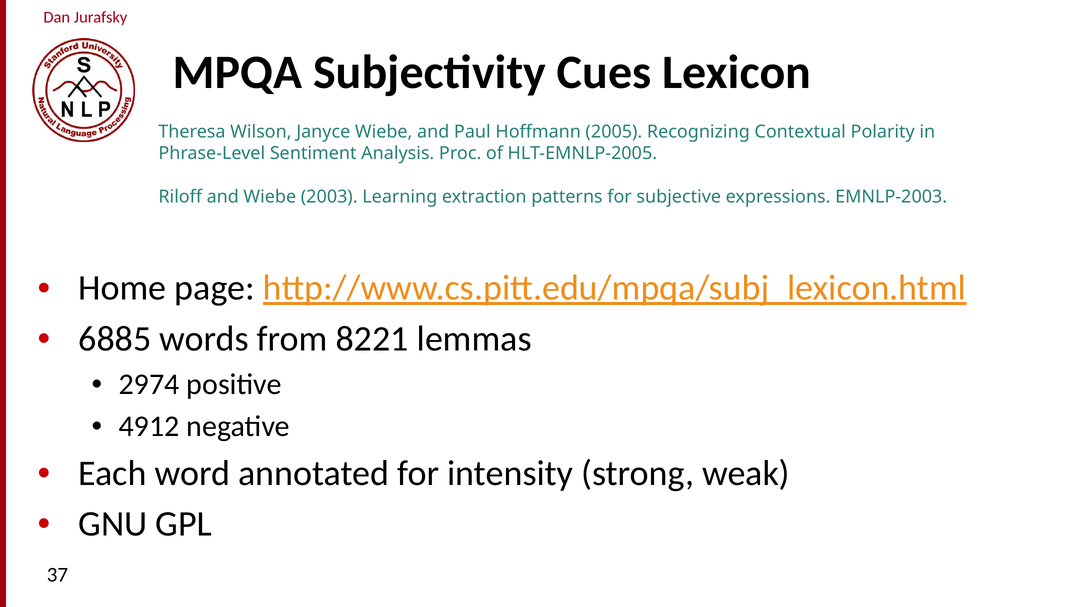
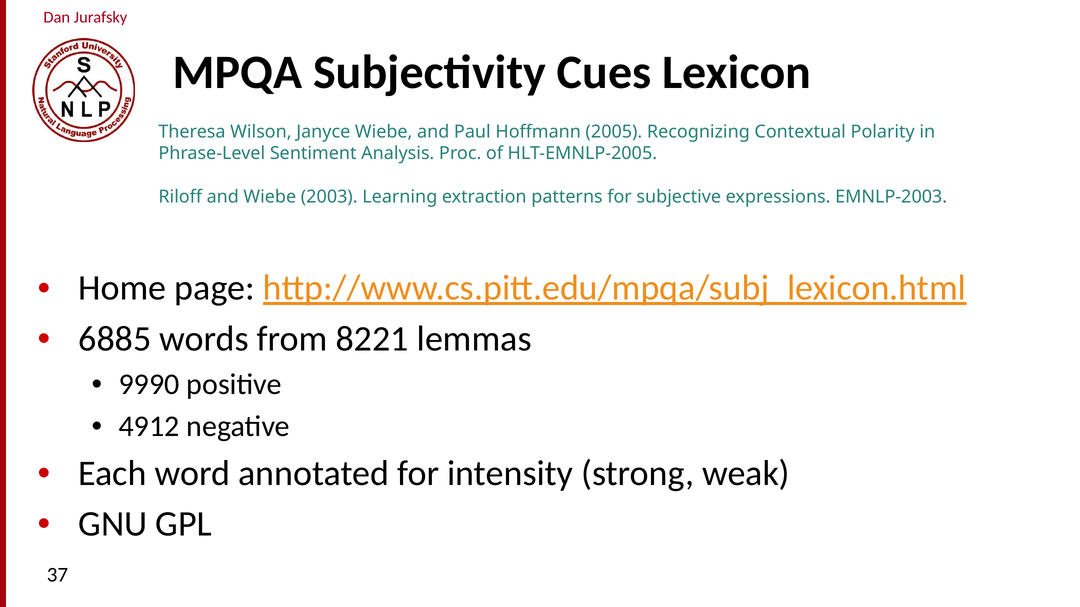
2974: 2974 -> 9990 (149, 385)
